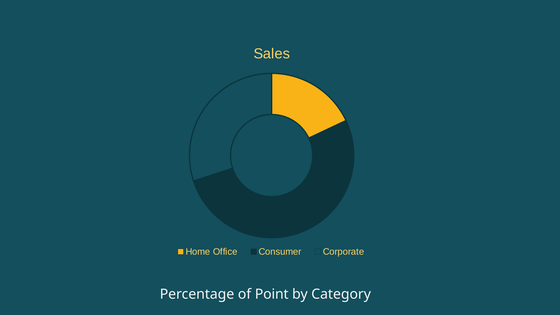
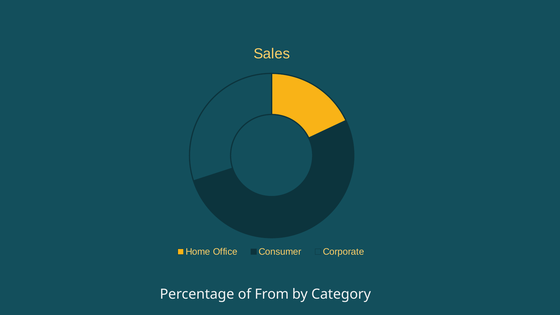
Point: Point -> From (272, 294)
